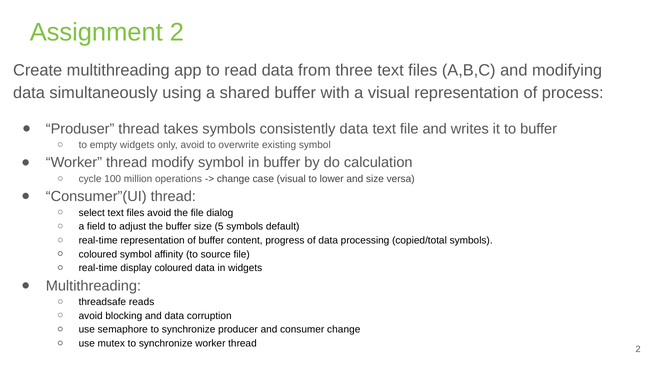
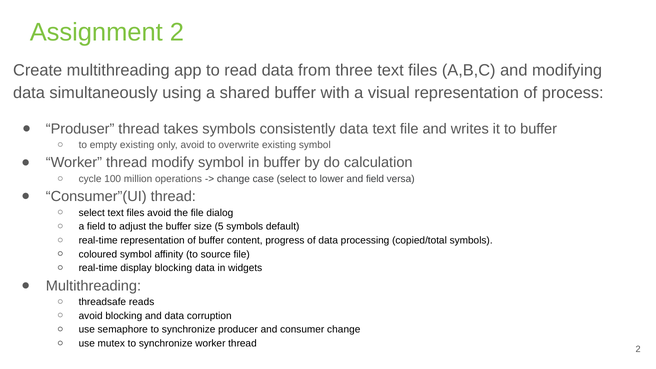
empty widgets: widgets -> existing (137, 145)
case visual: visual -> select (291, 179)
and size: size -> field (375, 179)
display coloured: coloured -> blocking (173, 268)
